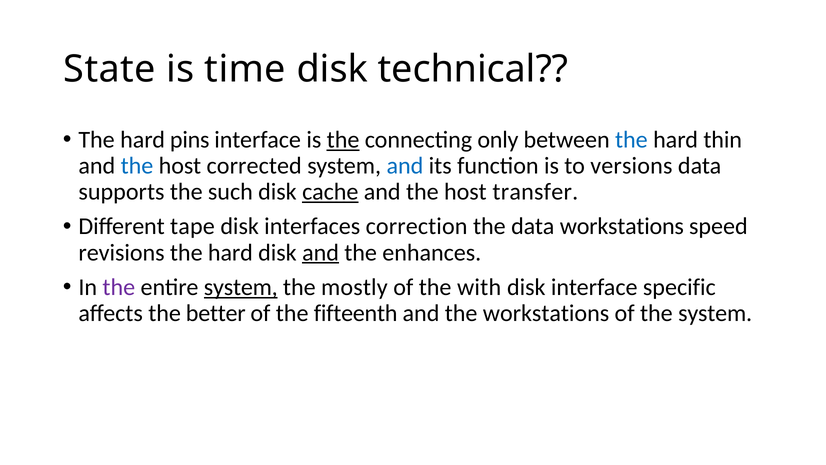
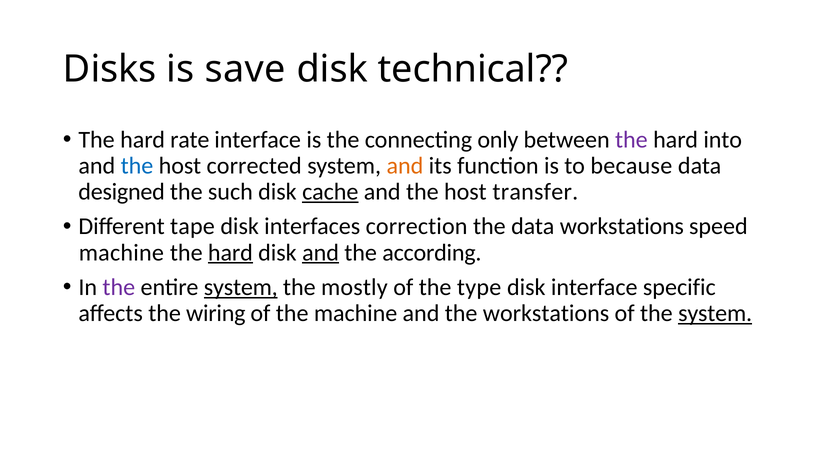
State: State -> Disks (110, 69)
time: time -> save (245, 69)
pins: pins -> rate (190, 140)
the underline: present -> none (343, 140)
the colour: blue -> purple (631, 140)
thin: thin -> into (723, 140)
and colour: blue -> orange (405, 166)
versions: versions -> because (631, 166)
supports: supports -> designed (122, 192)
revisions: revisions -> machine (121, 252)
hard underline: none -> present (230, 252)
enhances: enhances -> according (432, 252)
with: with -> type (479, 287)
better: better -> wiring (216, 313)
the fifteenth: fifteenth -> machine (356, 313)
system underline: none -> present (715, 313)
